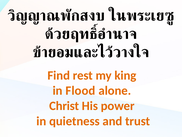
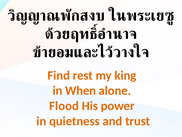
Flood: Flood -> When (81, 90)
Christ: Christ -> Flood (64, 105)
